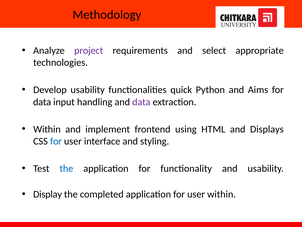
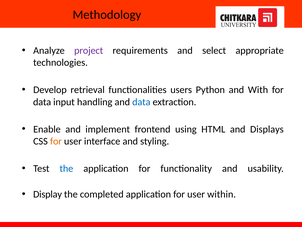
Develop usability: usability -> retrieval (88, 90)
quick: quick -> users (181, 90)
Aims: Aims -> With (258, 90)
data colour: purple -> blue (141, 102)
Within: Within -> Enable (47, 129)
for colour: blue -> orange (56, 141)
